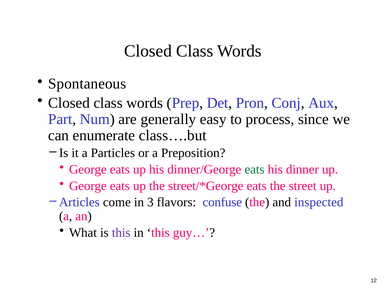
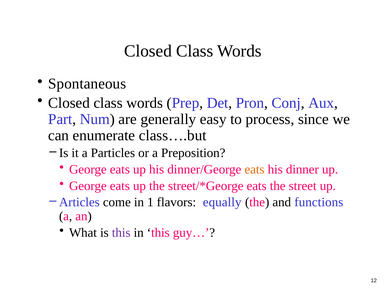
eats colour: green -> orange (255, 170)
3: 3 -> 1 (150, 203)
confuse: confuse -> equally (222, 203)
inspected: inspected -> functions (319, 203)
